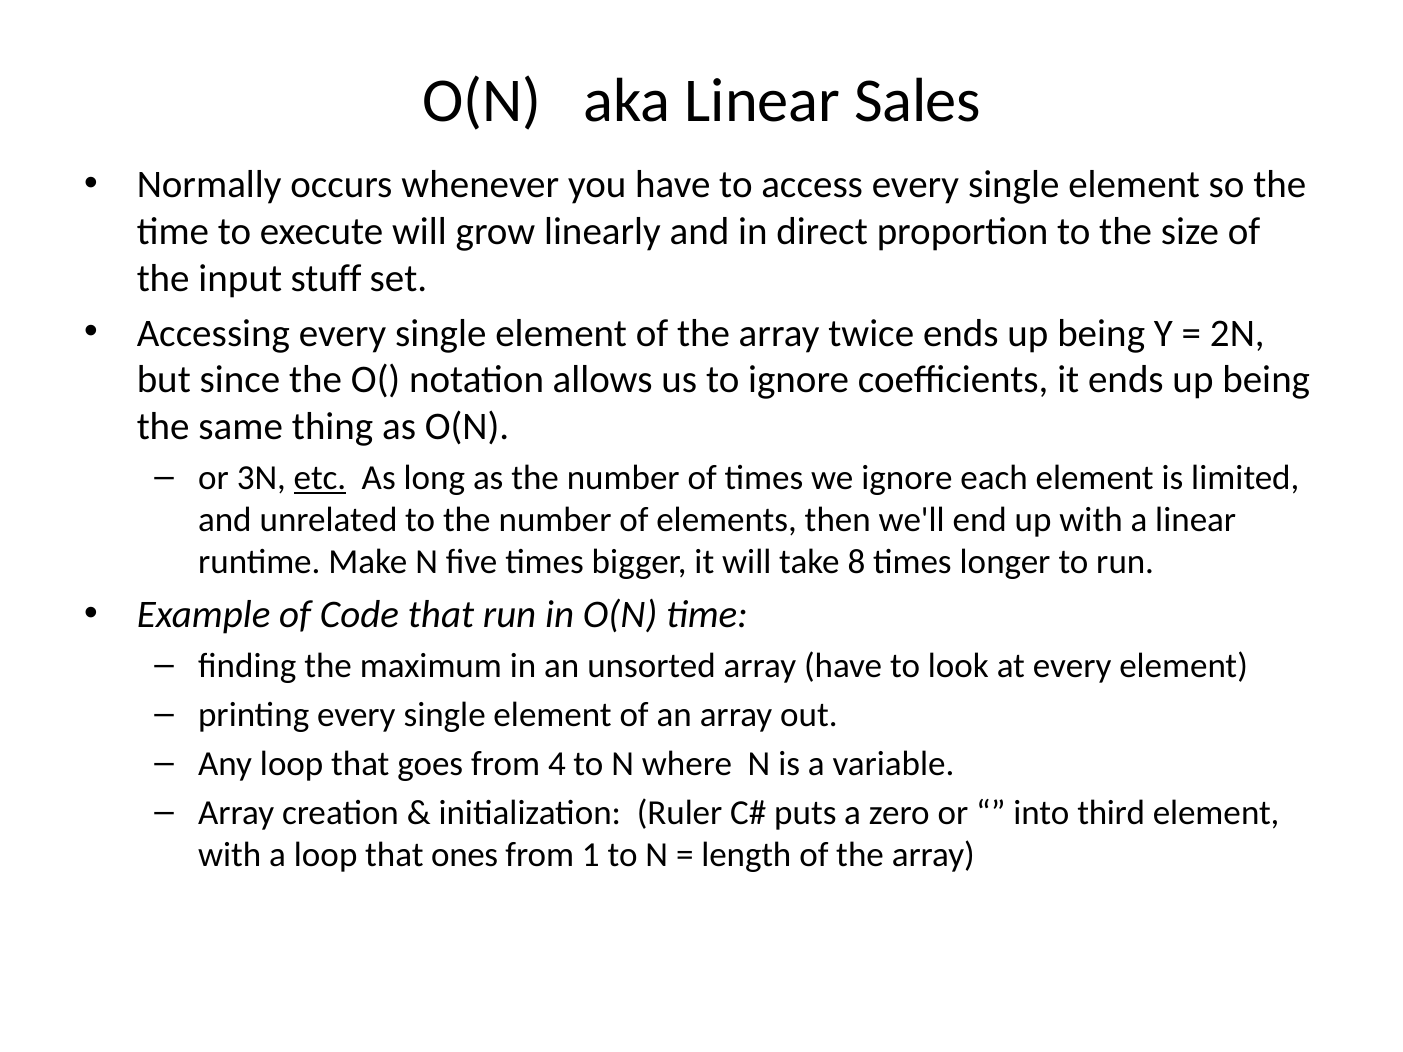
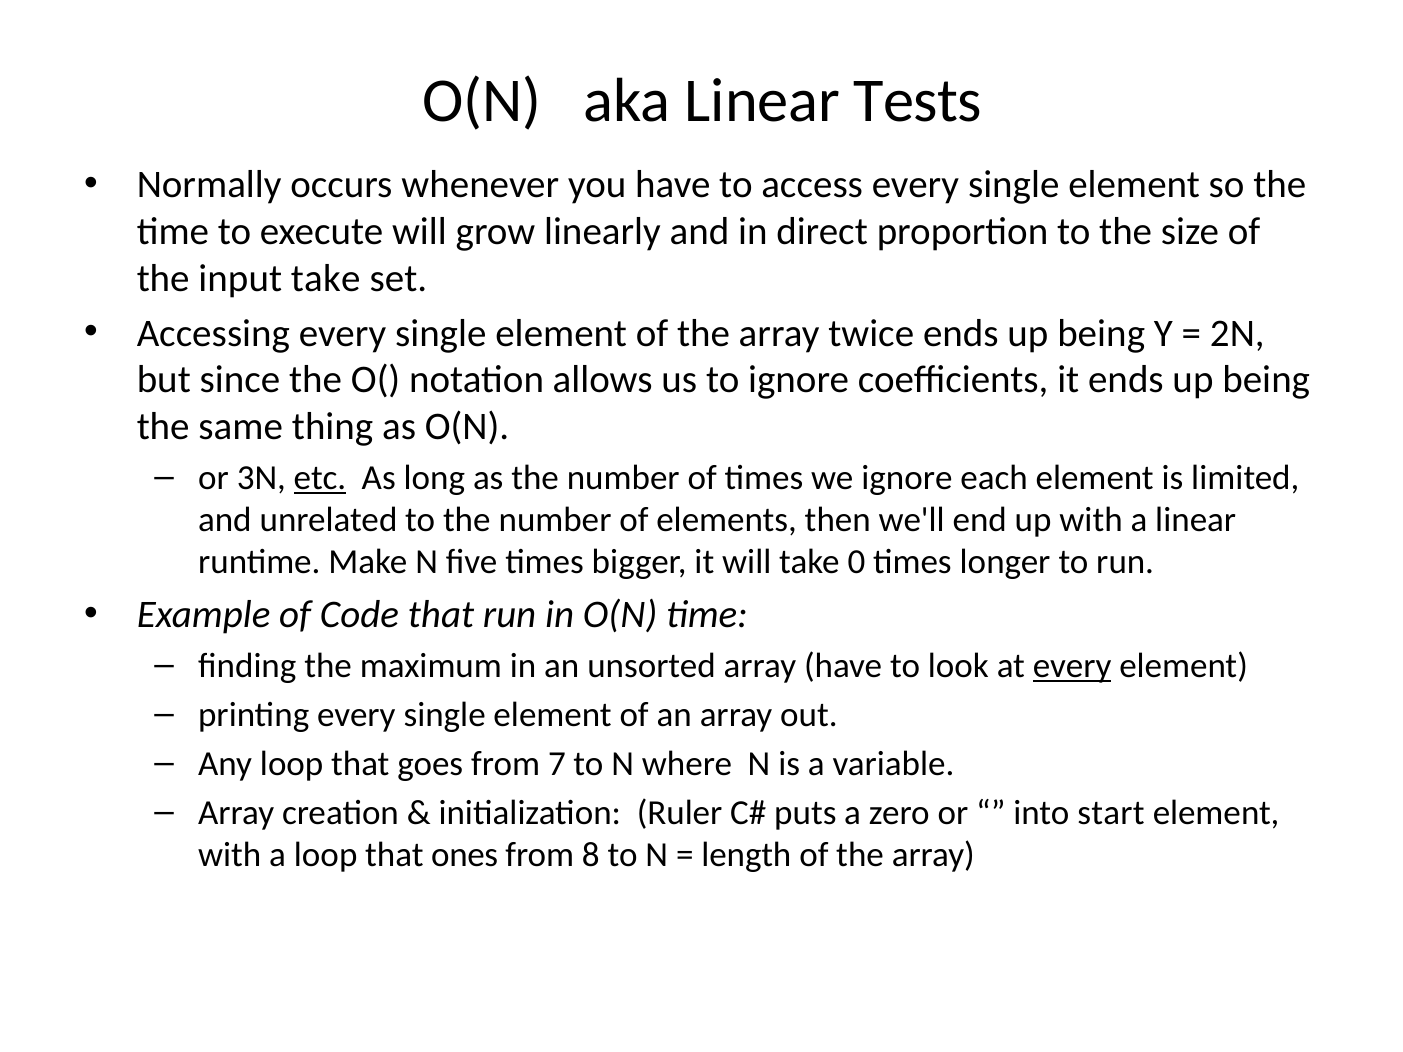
Sales: Sales -> Tests (918, 101)
input stuff: stuff -> take (326, 279)
8: 8 -> 0 (856, 562)
every underline: none -> present (1072, 666)
4: 4 -> 7 (557, 764)
third: third -> start (1111, 813)
1: 1 -> 8 (591, 855)
